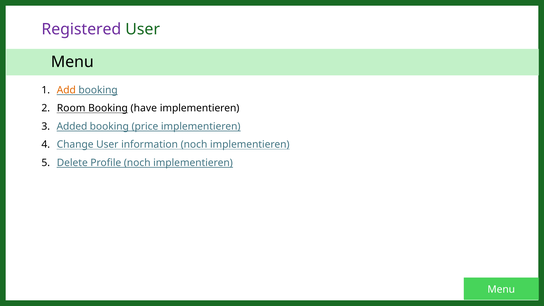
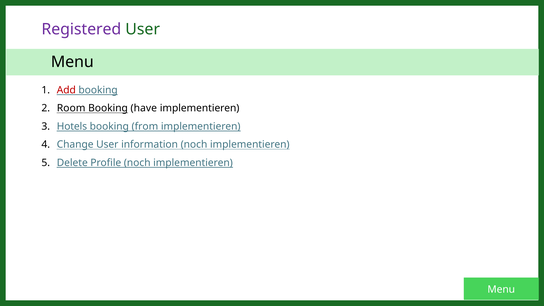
Add colour: orange -> red (66, 90)
Added: Added -> Hotels (72, 126)
price: price -> from (145, 126)
